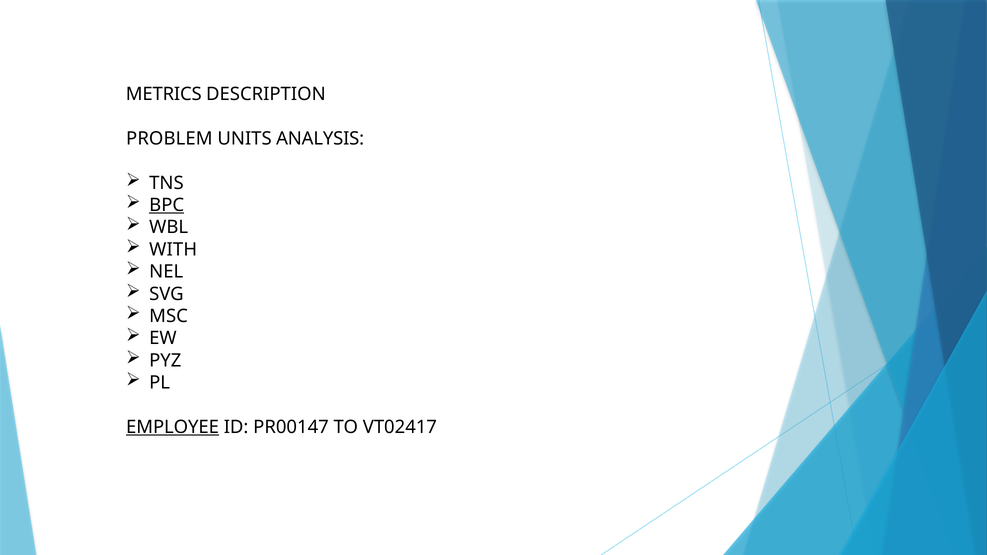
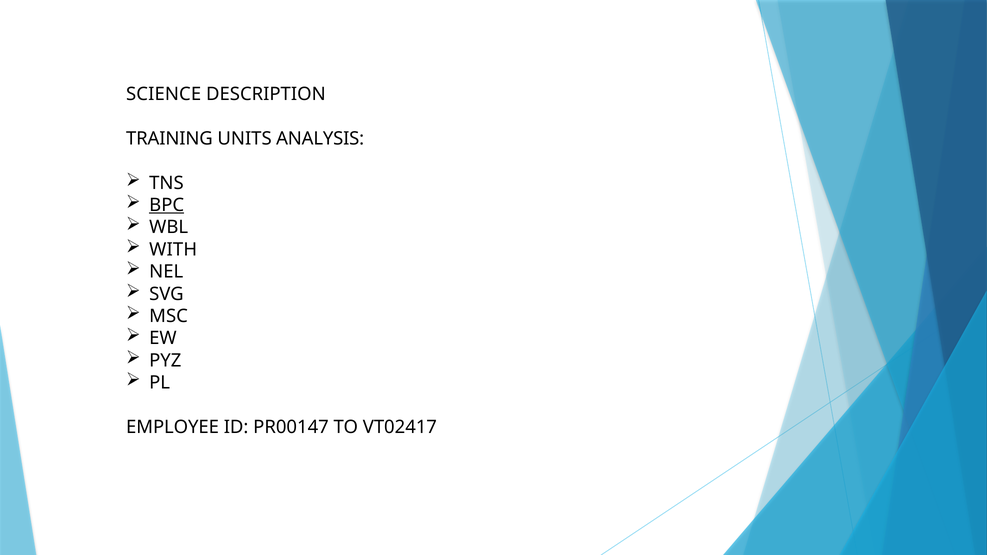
METRICS: METRICS -> SCIENCE (164, 94)
PROBLEM: PROBLEM -> TRAINING (169, 139)
EMPLOYEE underline: present -> none (173, 427)
